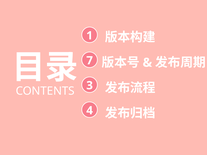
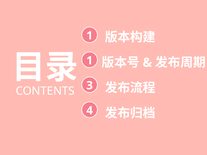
7: 7 -> 1 (90, 61)
